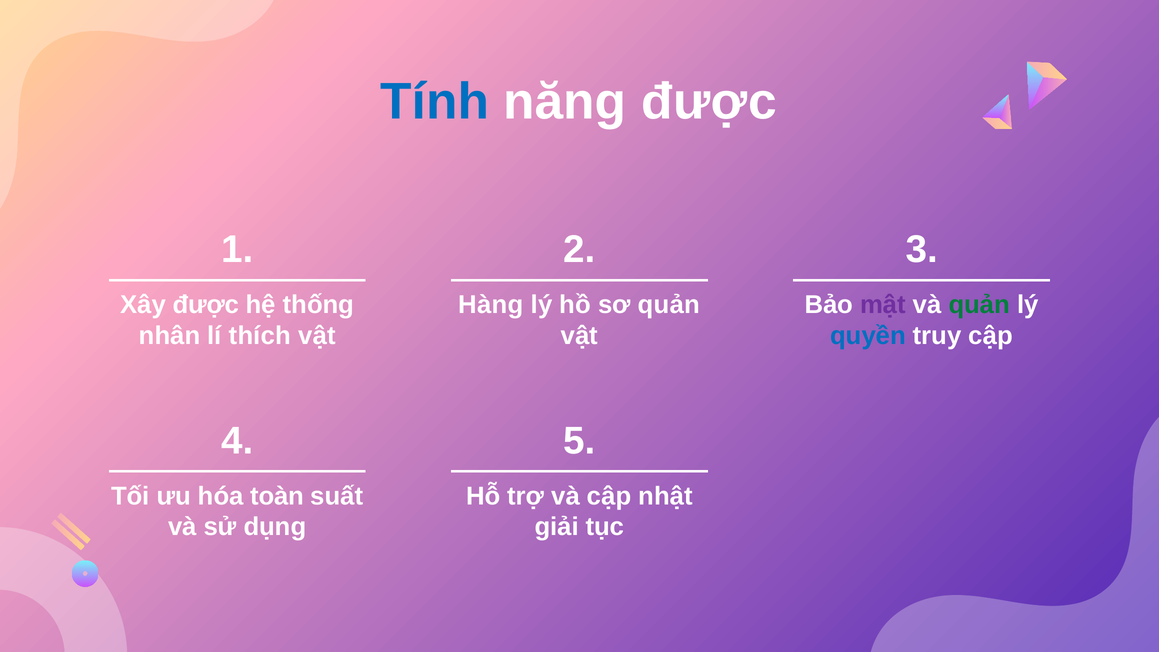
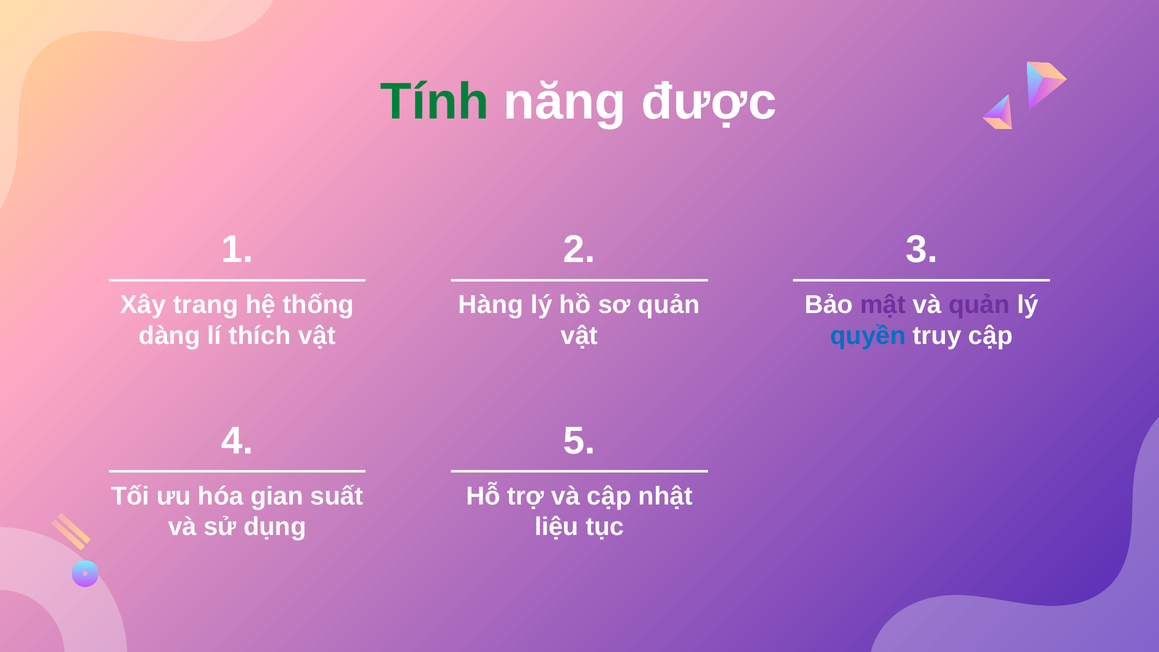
Tính colour: blue -> green (435, 102)
Xây được: được -> trang (206, 305)
quản colour: green -> purple (979, 305)
nhân: nhân -> dàng (170, 336)
toàn: toàn -> gian (277, 496)
giải: giải -> liệu (557, 527)
